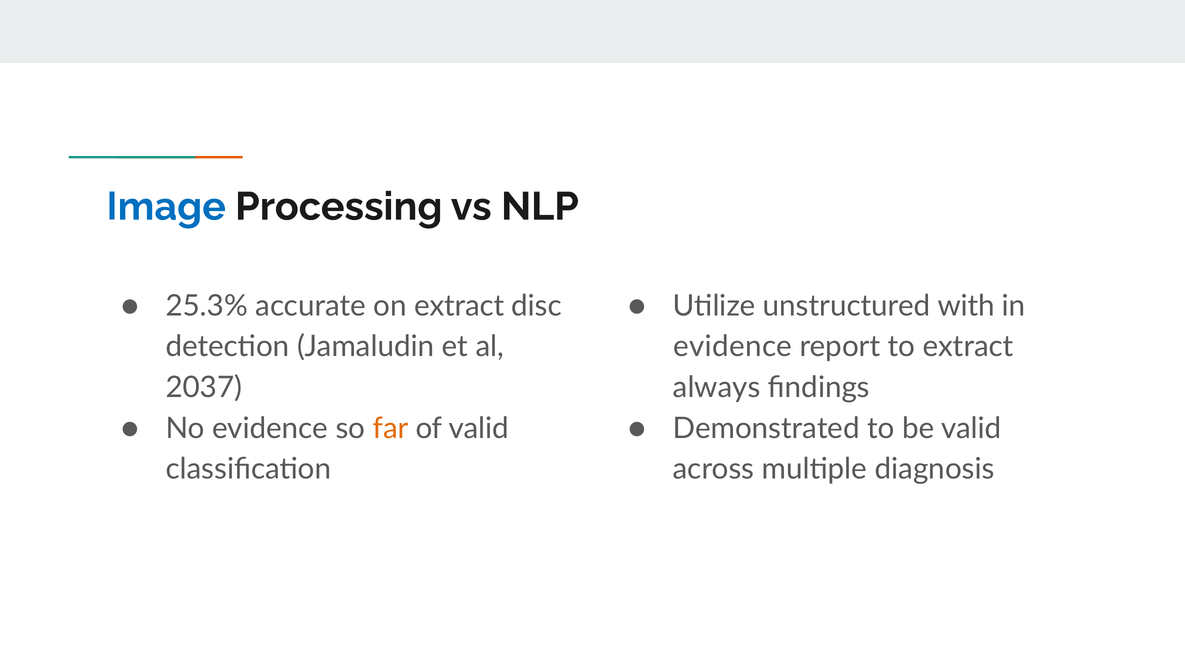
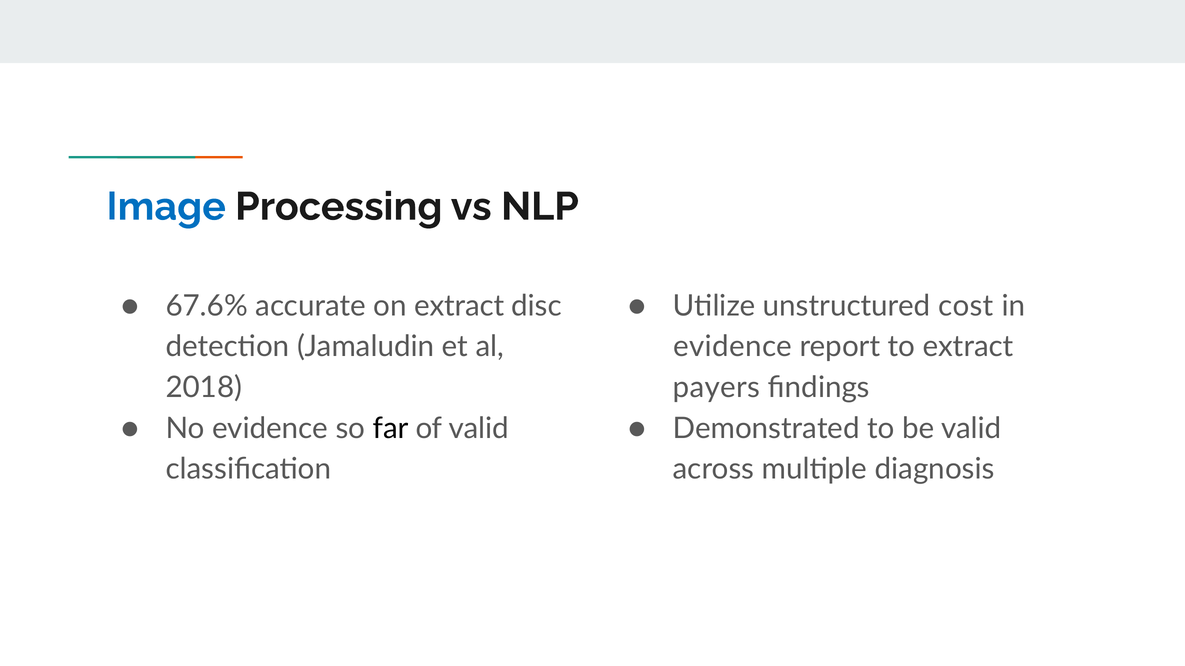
25.3%: 25.3% -> 67.6% (207, 306)
with: with -> cost (966, 306)
2037: 2037 -> 2018 (204, 388)
always: always -> payers (716, 388)
far colour: orange -> black (391, 429)
